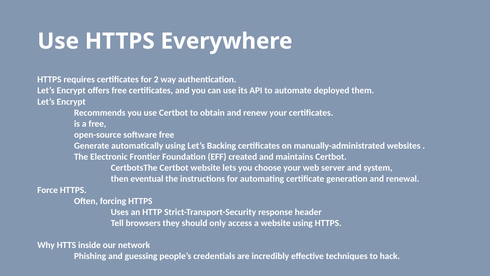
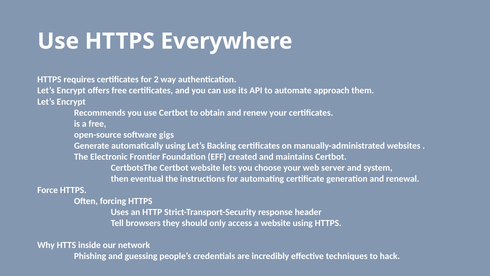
deployed: deployed -> approach (332, 91)
software free: free -> gigs (167, 135)
